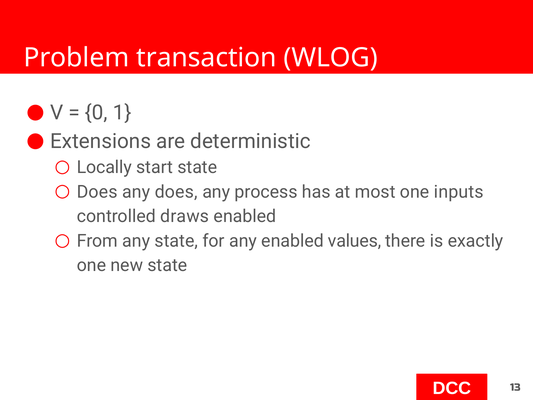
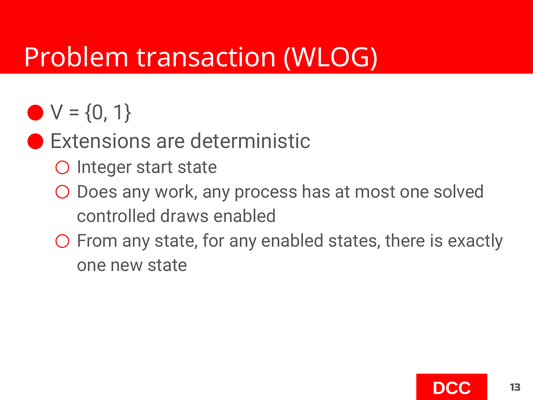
Locally: Locally -> Integer (104, 167)
any does: does -> work (176, 192)
inputs: inputs -> solved (459, 192)
values: values -> states (355, 241)
